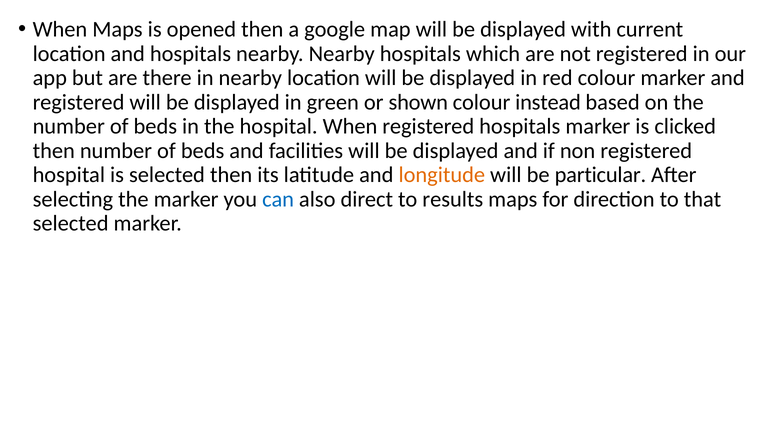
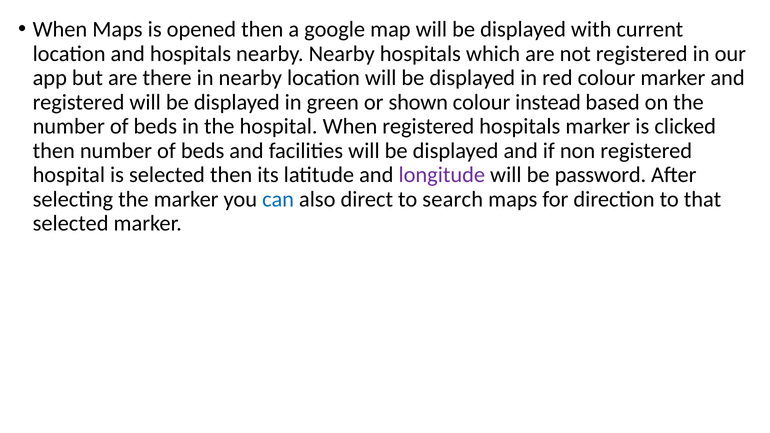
longitude colour: orange -> purple (442, 175)
particular: particular -> password (600, 175)
results: results -> search (453, 199)
